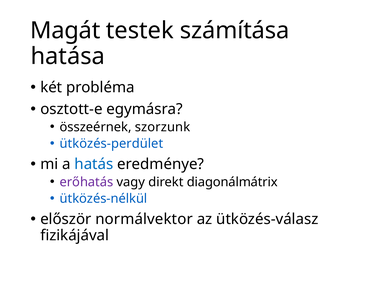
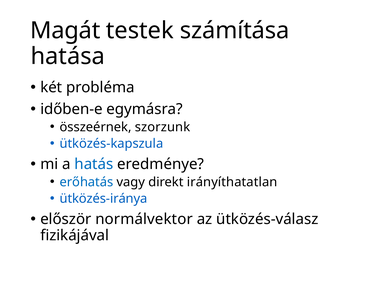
osztott-e: osztott-e -> időben-e (71, 109)
ütközés-perdület: ütközés-perdület -> ütközés-kapszula (111, 144)
erőhatás colour: purple -> blue (86, 182)
diagonálmátrix: diagonálmátrix -> irányíthatatlan (232, 182)
ütközés-nélkül: ütközés-nélkül -> ütközés-iránya (104, 199)
